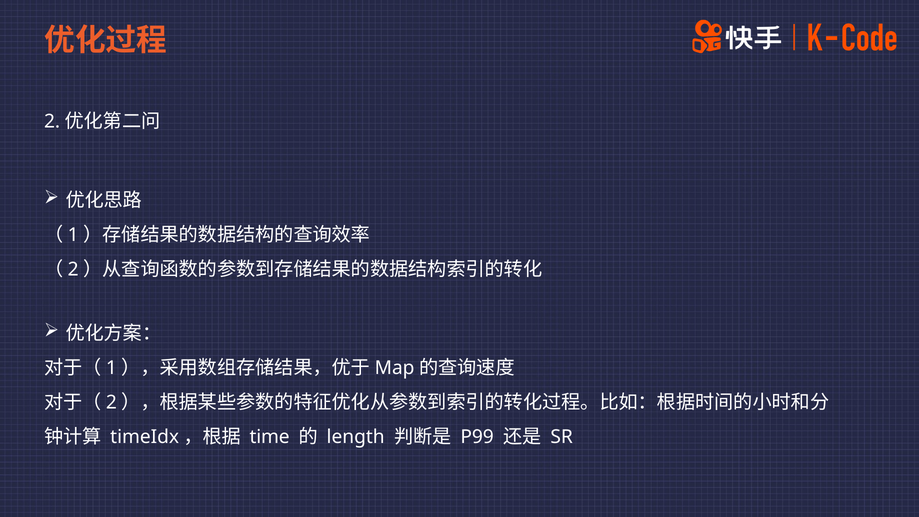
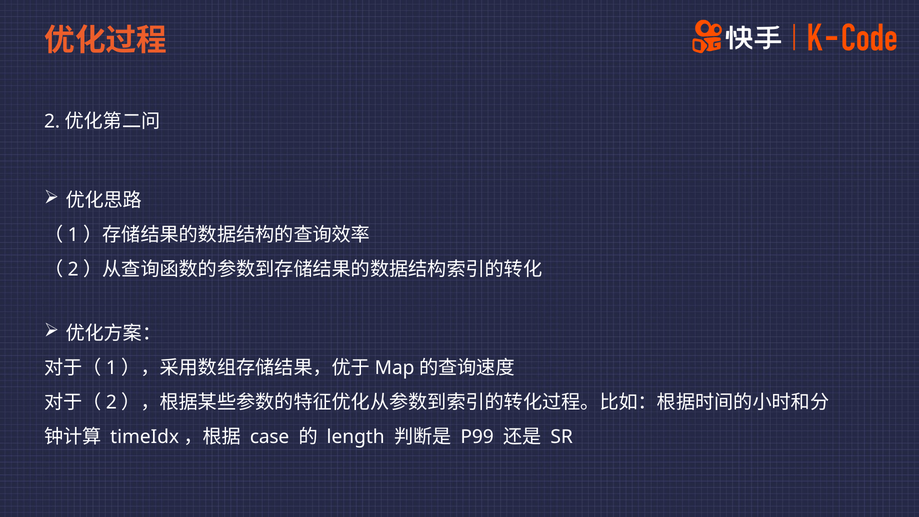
time: time -> case (270, 437)
